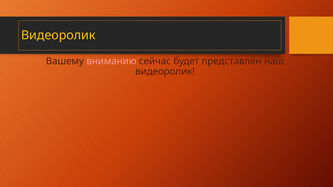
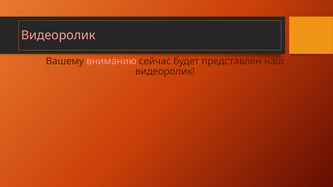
Видеоролик colour: yellow -> pink (58, 35)
